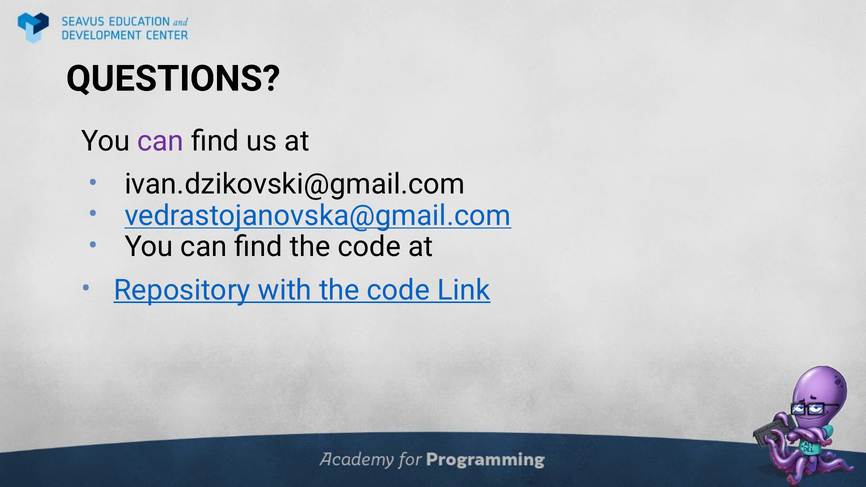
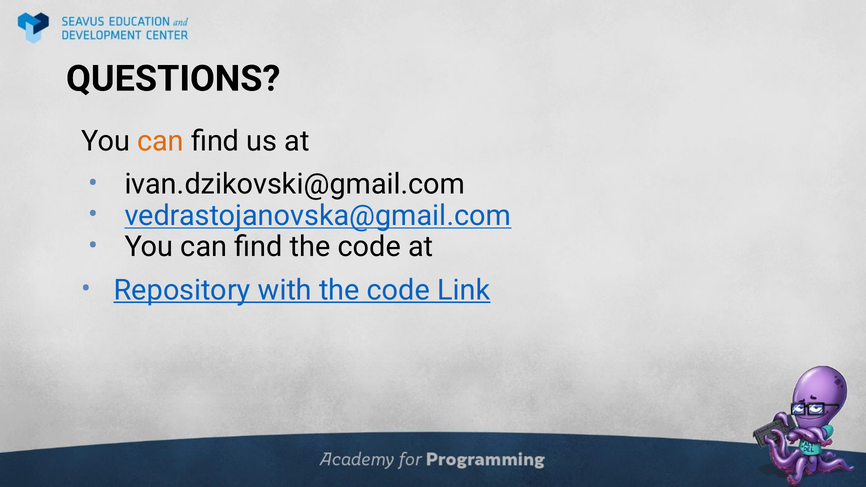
can colour: purple -> orange (161, 141)
